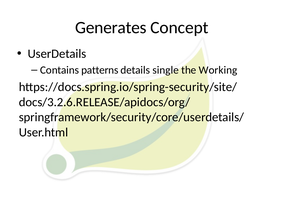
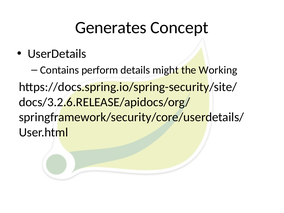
patterns: patterns -> perform (100, 70)
single: single -> might (166, 70)
